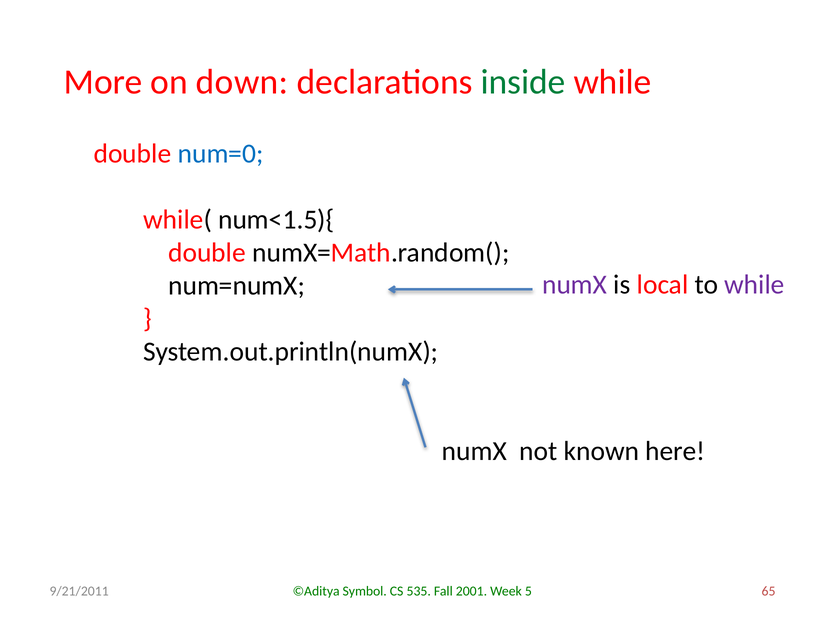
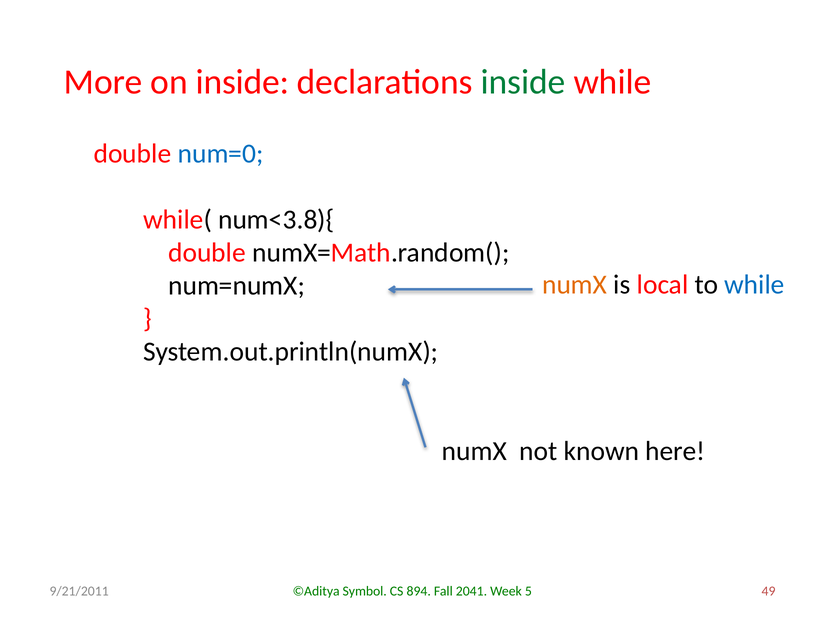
on down: down -> inside (242, 82)
num<1.5){: num<1.5){ -> num<3.8){ (276, 220)
numX colour: purple -> orange (575, 285)
while colour: purple -> blue (754, 285)
535: 535 -> 894 (419, 591)
2001: 2001 -> 2041 (471, 591)
65: 65 -> 49 (769, 591)
